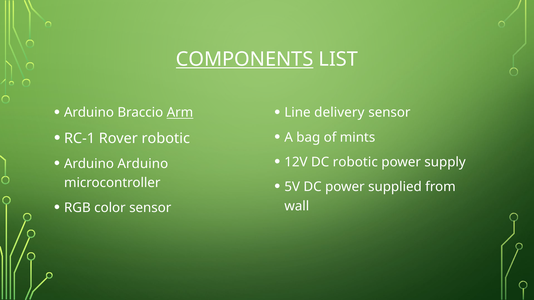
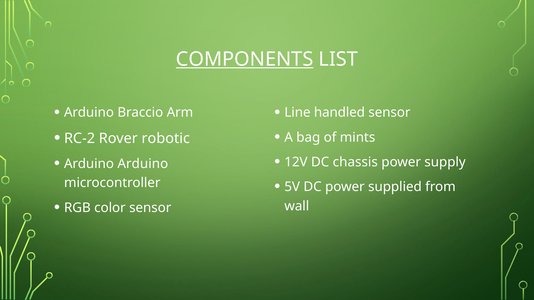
Arm underline: present -> none (180, 113)
delivery: delivery -> handled (339, 113)
RC-1: RC-1 -> RC-2 (80, 139)
DC robotic: robotic -> chassis (355, 162)
